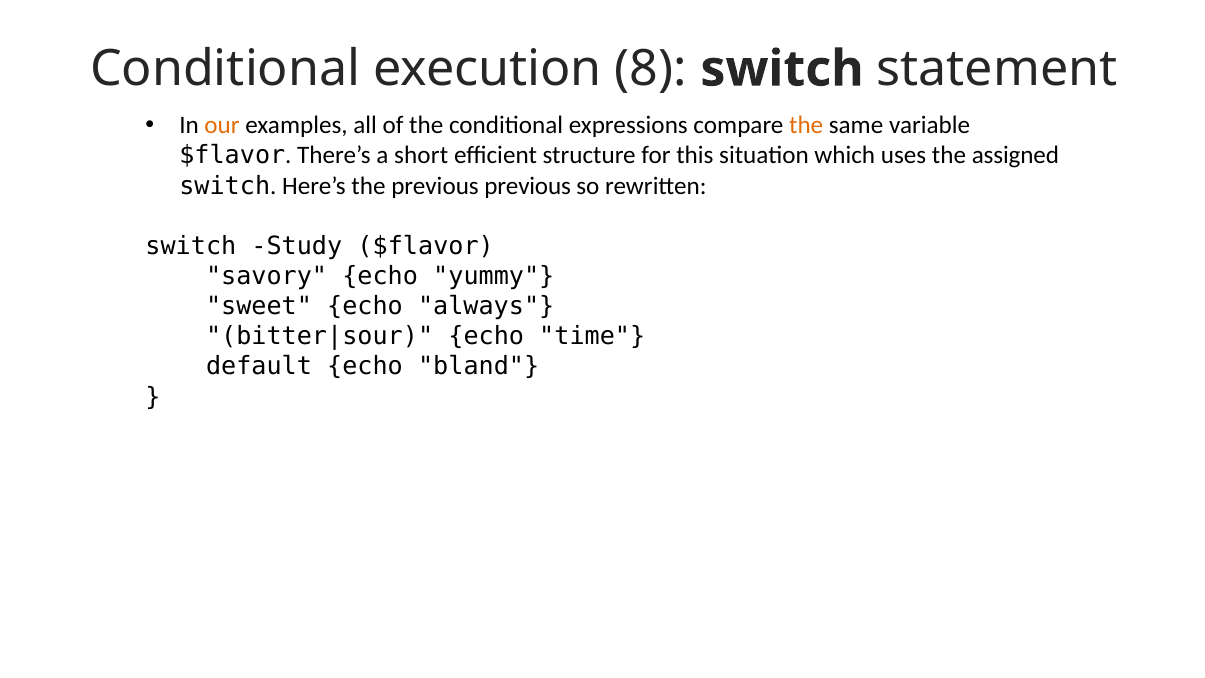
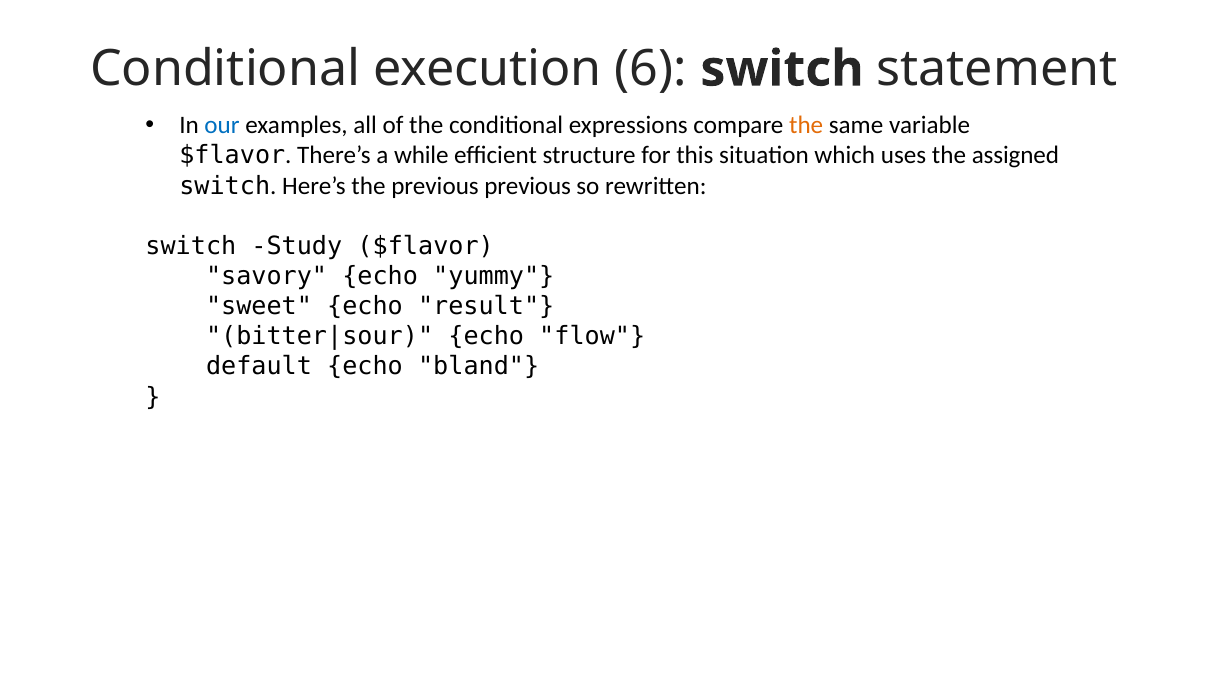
8: 8 -> 6 (651, 69)
our colour: orange -> blue (222, 125)
short: short -> while (421, 156)
always: always -> result (486, 306)
time: time -> flow (592, 336)
